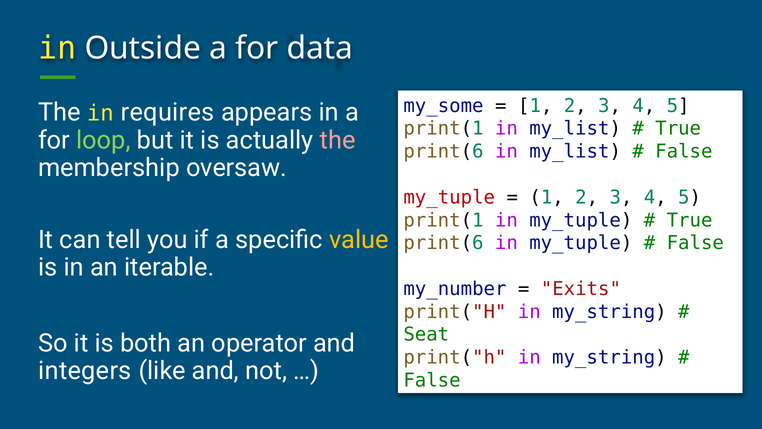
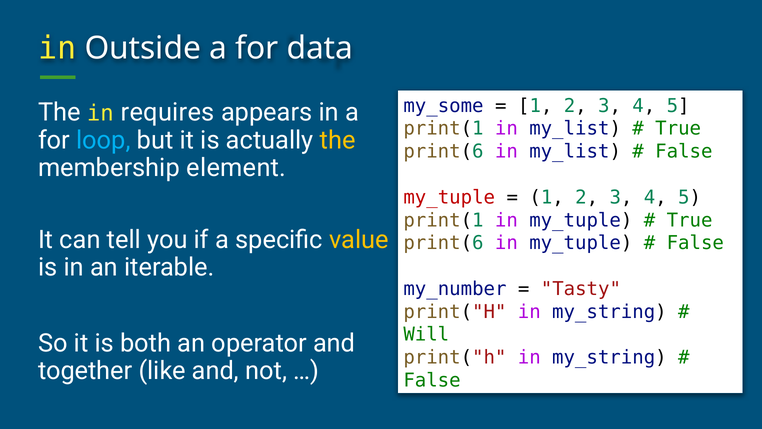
loop colour: light green -> light blue (103, 140)
the colour: pink -> yellow (338, 140)
oversaw: oversaw -> element (236, 168)
Exits: Exits -> Tasty (581, 289)
Seat: Seat -> Will (426, 334)
integers: integers -> together (85, 370)
